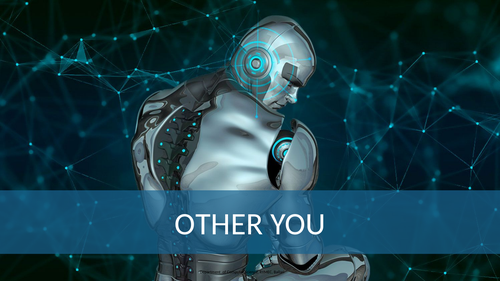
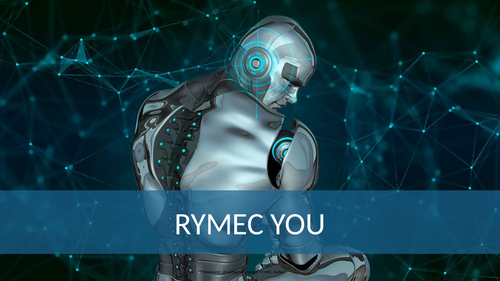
OTHER: OTHER -> RYMEC (219, 225)
